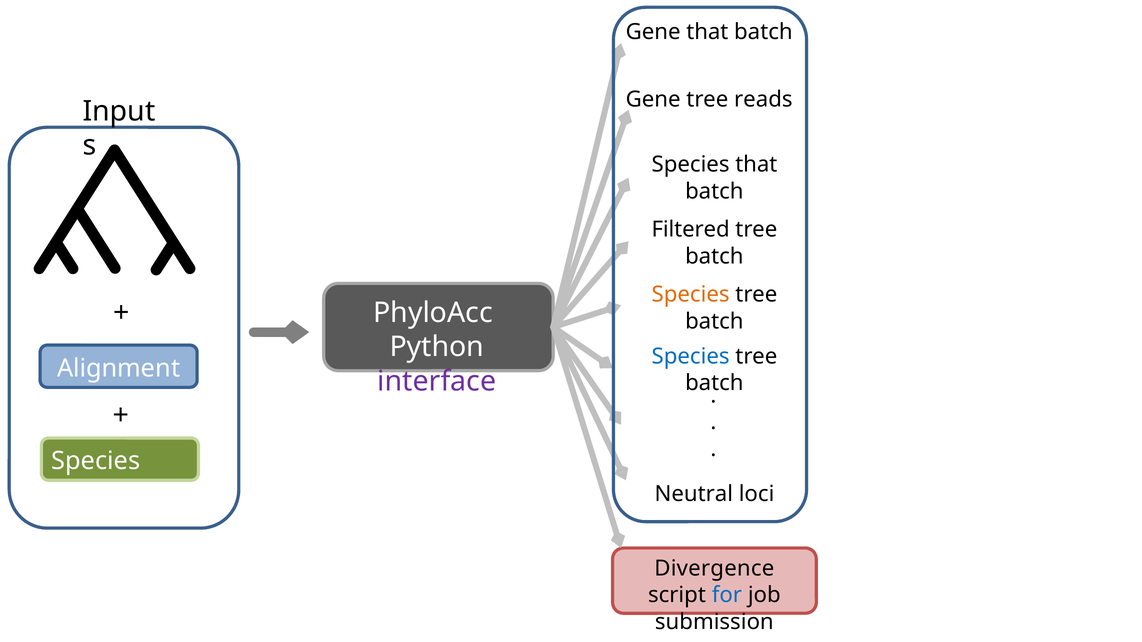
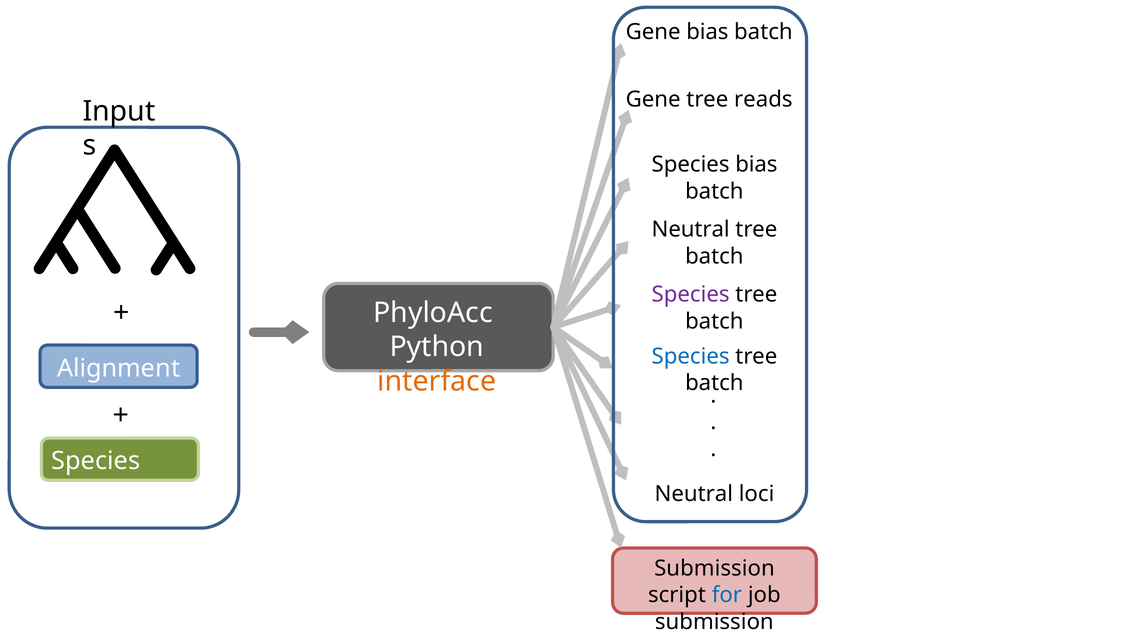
Gene that: that -> bias (707, 32)
Species that: that -> bias (756, 165)
Filtered: Filtered -> Neutral (691, 230)
Species colour: orange -> purple (691, 295)
interface colour: purple -> orange (437, 381)
Divergence: Divergence -> Submission (714, 569)
